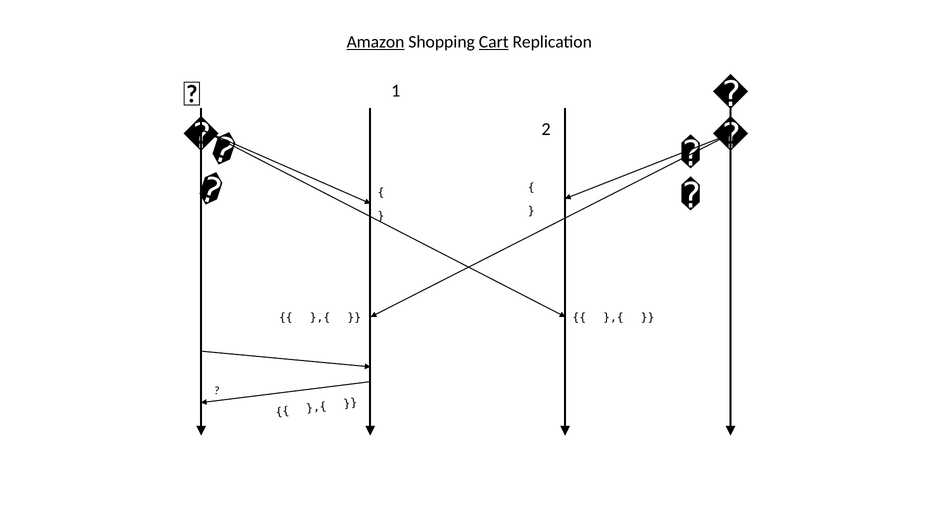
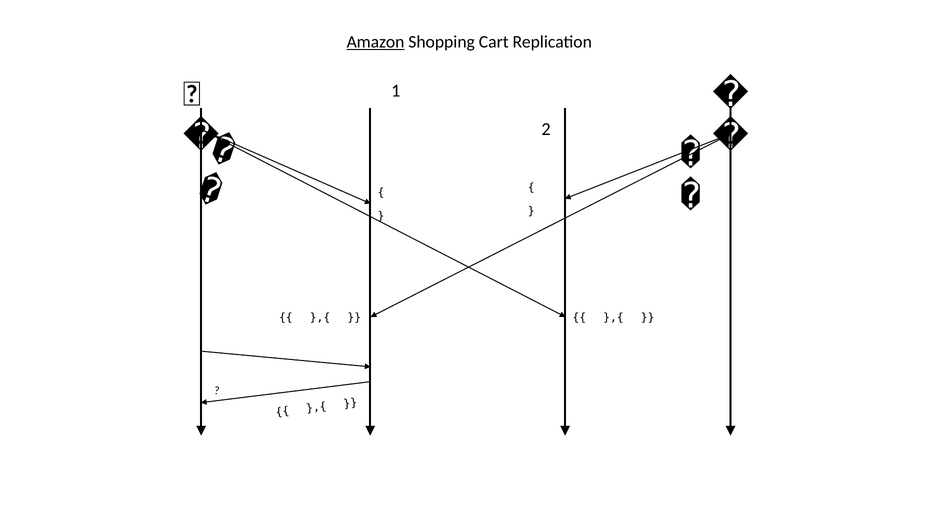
Cart underline: present -> none (494, 42)
